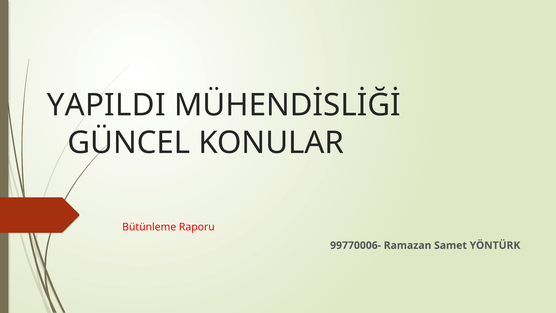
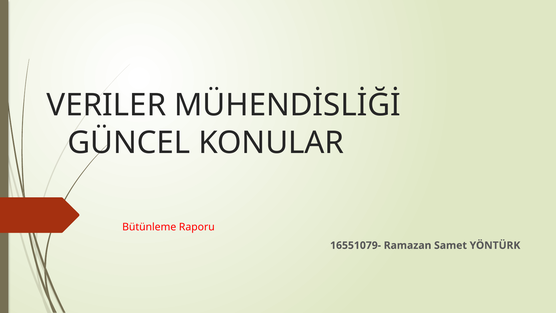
YAPILDI: YAPILDI -> VERILER (106, 105)
99770006-: 99770006- -> 16551079- (356, 245)
